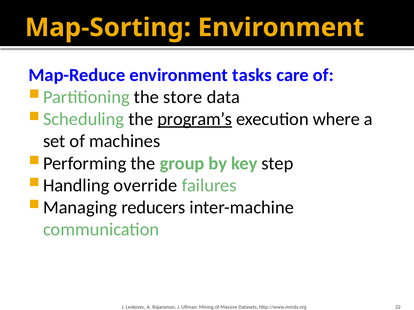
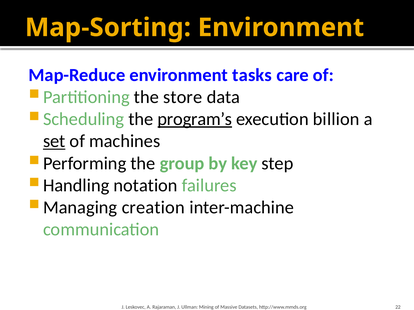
where: where -> billion (336, 119)
set underline: none -> present (54, 141)
override: override -> notation (146, 186)
reducers: reducers -> creation (153, 208)
